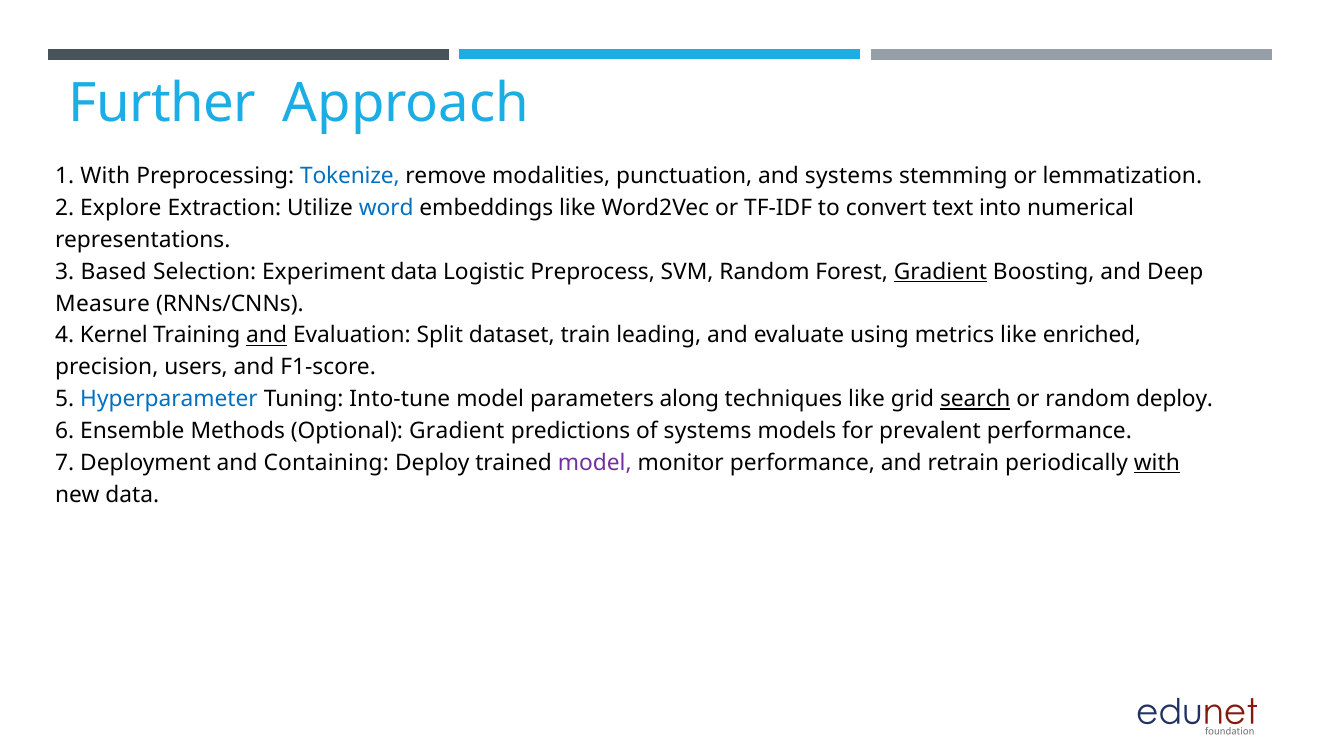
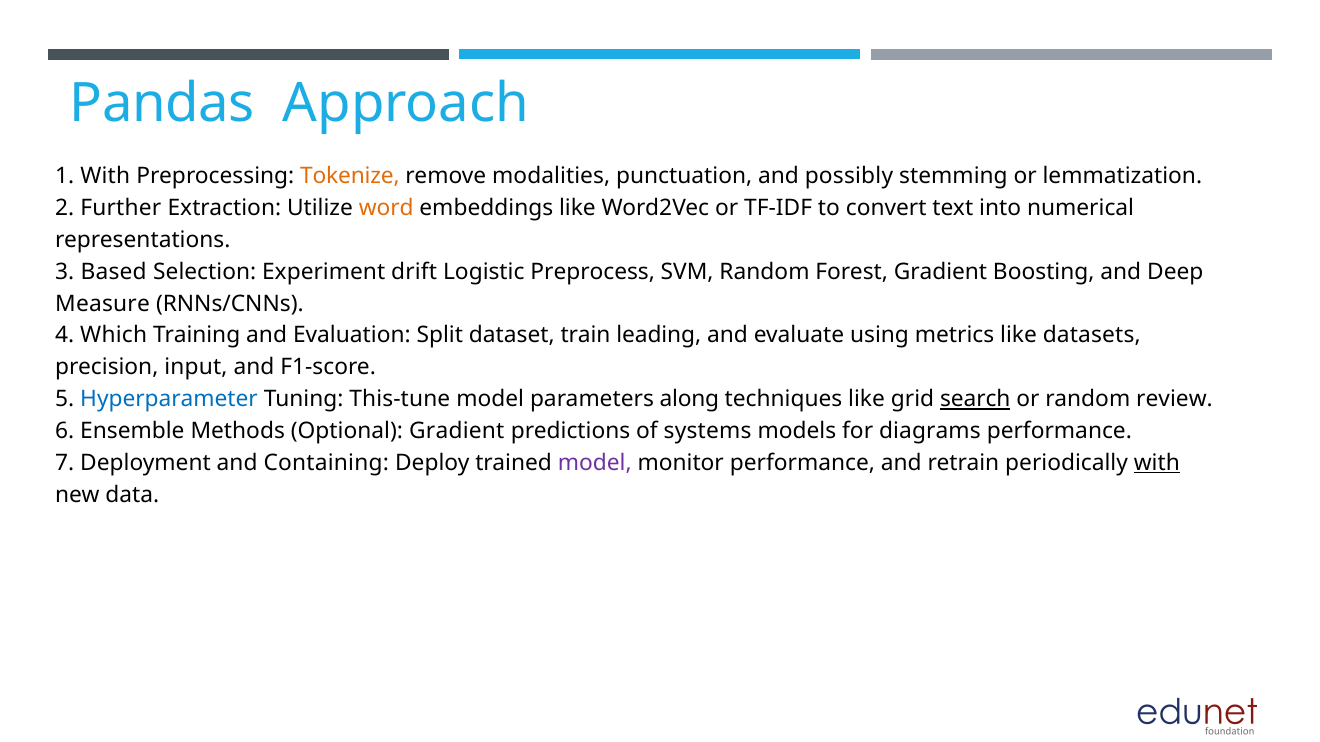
Further: Further -> Pandas (162, 103)
Tokenize colour: blue -> orange (350, 177)
and systems: systems -> possibly (849, 177)
Explore: Explore -> Further (121, 208)
word colour: blue -> orange (386, 208)
Experiment data: data -> drift (414, 272)
Gradient underline: present -> none (941, 272)
Kernel: Kernel -> Which (114, 336)
and underline: present -> none (267, 336)
enriched: enriched -> datasets (1092, 336)
users: users -> input (196, 368)
Into-tune: Into-tune -> This-tune (400, 399)
random deploy: deploy -> review (1174, 399)
prevalent: prevalent -> diagrams (930, 431)
